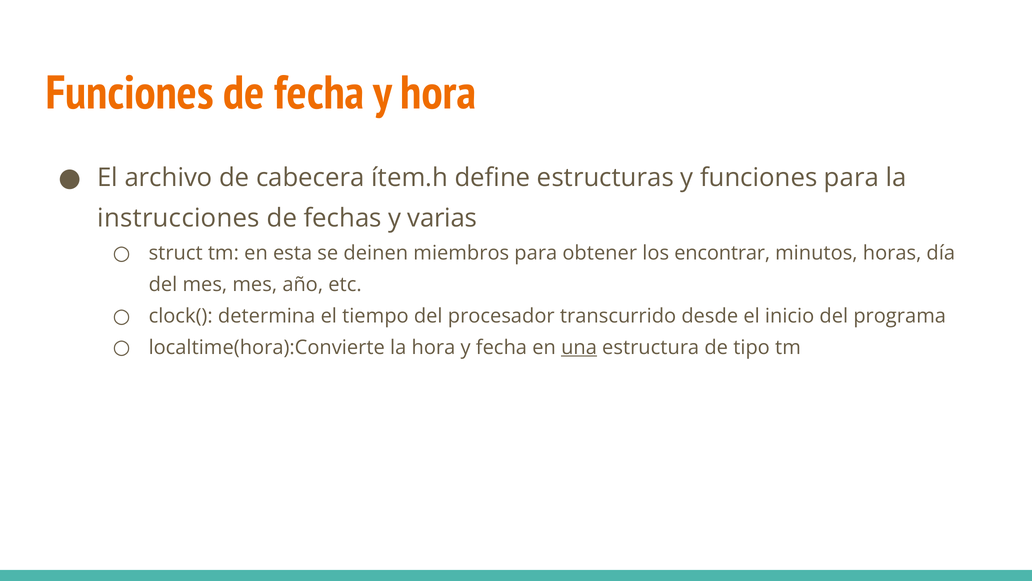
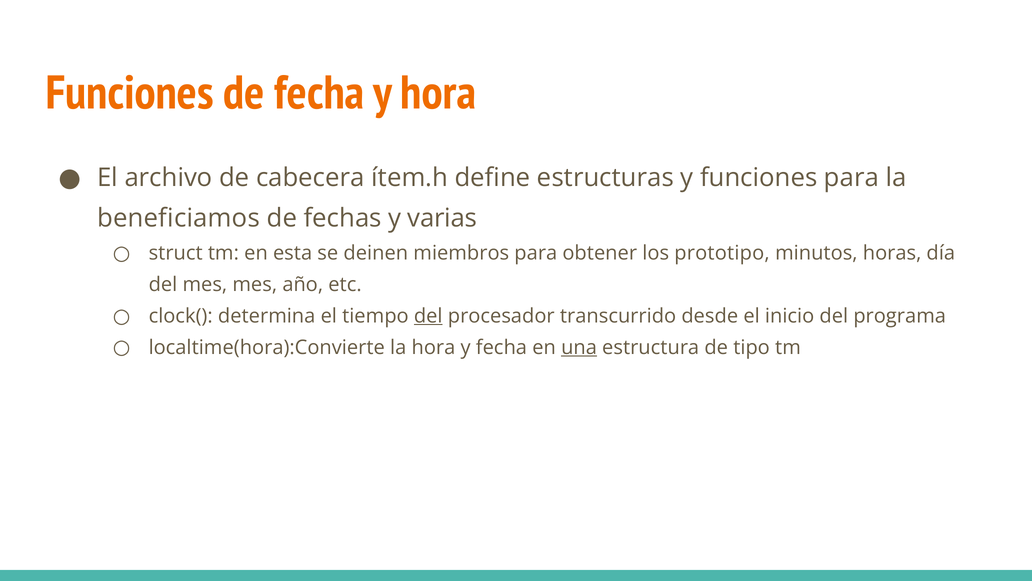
instrucciones: instrucciones -> beneficiamos (179, 218)
encontrar: encontrar -> prototipo (722, 253)
del underline: none -> present (428, 316)
